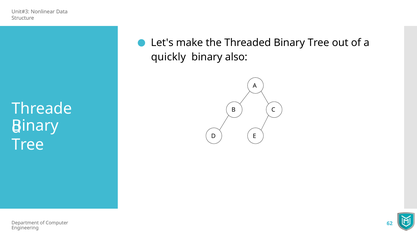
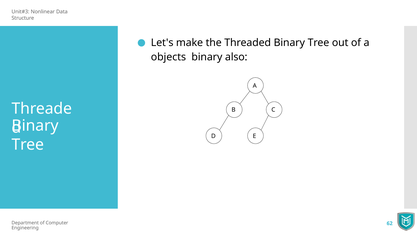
quickly: quickly -> objects (168, 57)
